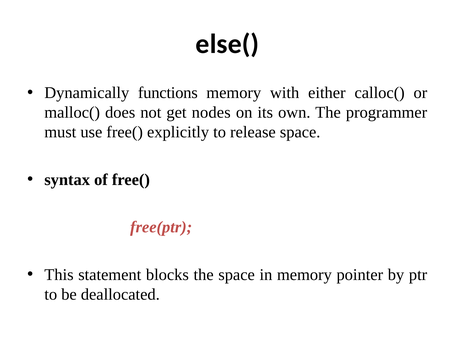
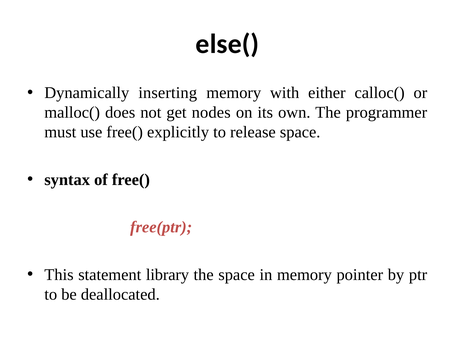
functions: functions -> inserting (168, 93)
blocks: blocks -> library (167, 275)
